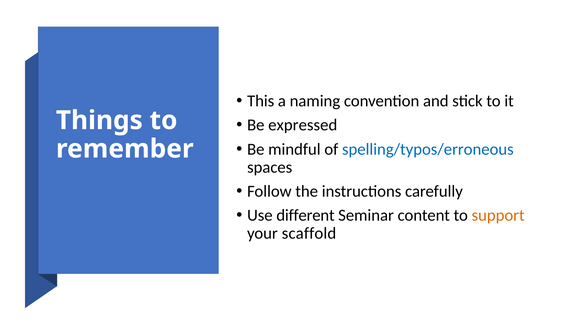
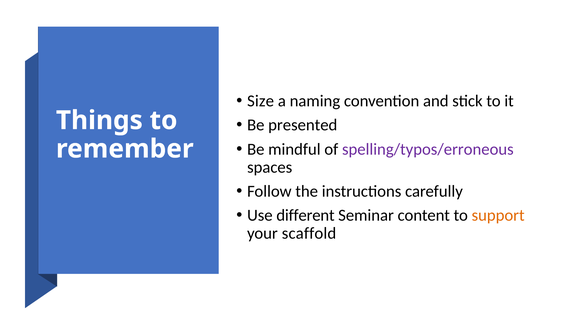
This: This -> Size (261, 101)
expressed: expressed -> presented (303, 125)
spelling/typos/erroneous colour: blue -> purple (428, 149)
